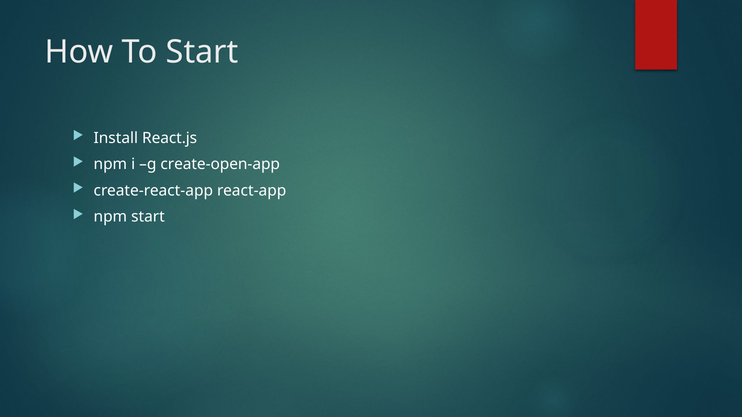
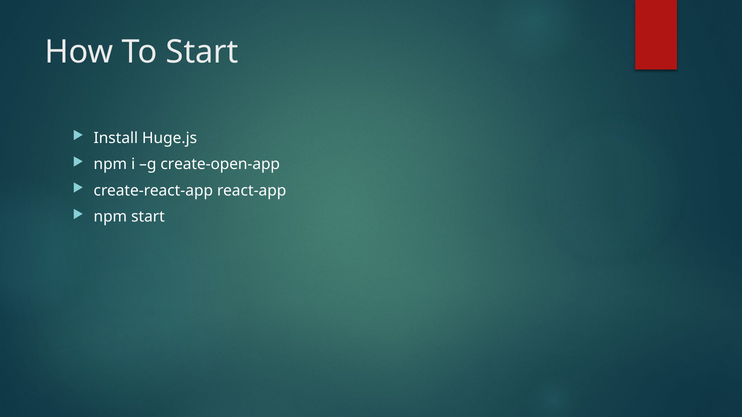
React.js: React.js -> Huge.js (170, 138)
